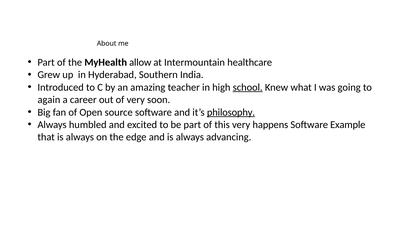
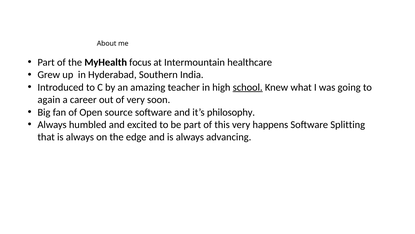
allow: allow -> focus (140, 62)
philosophy underline: present -> none (231, 112)
Example: Example -> Splitting (348, 124)
